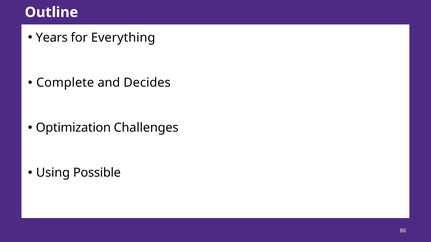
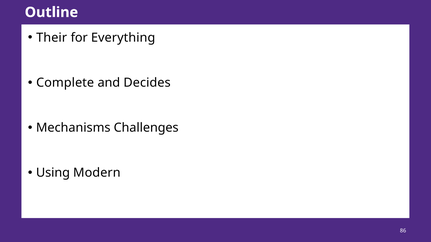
Years: Years -> Their (52, 38)
Optimization: Optimization -> Mechanisms (73, 128)
Possible: Possible -> Modern (97, 173)
